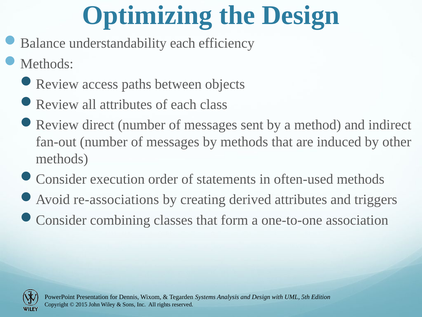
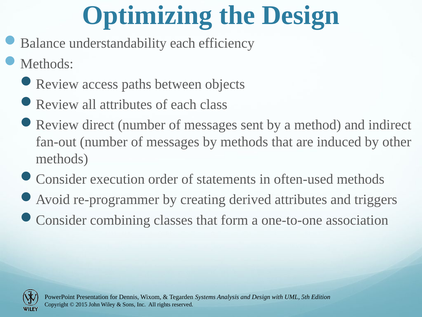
re-associations: re-associations -> re-programmer (116, 199)
